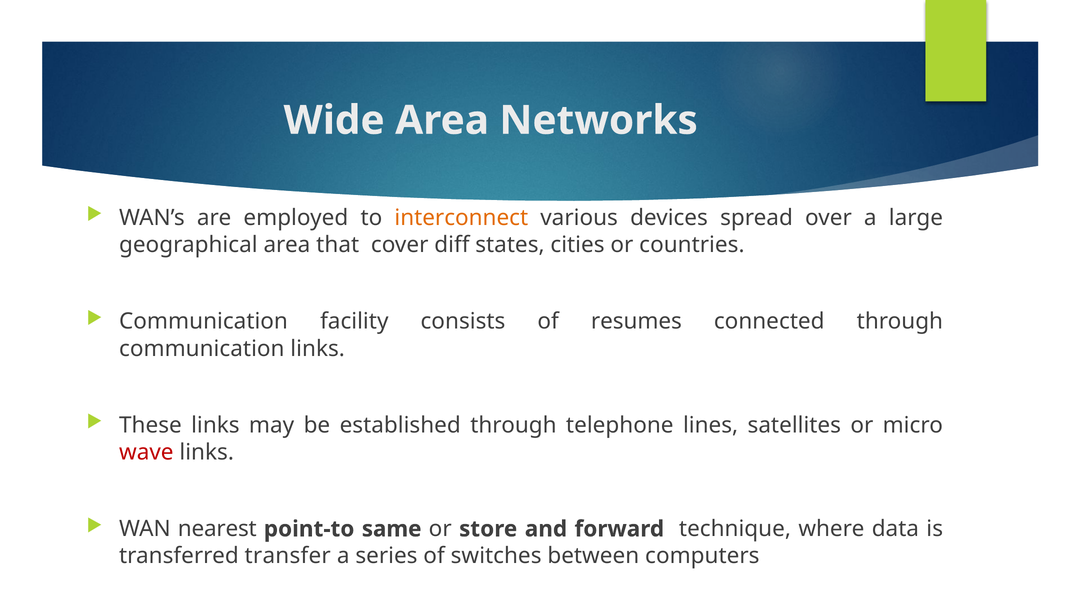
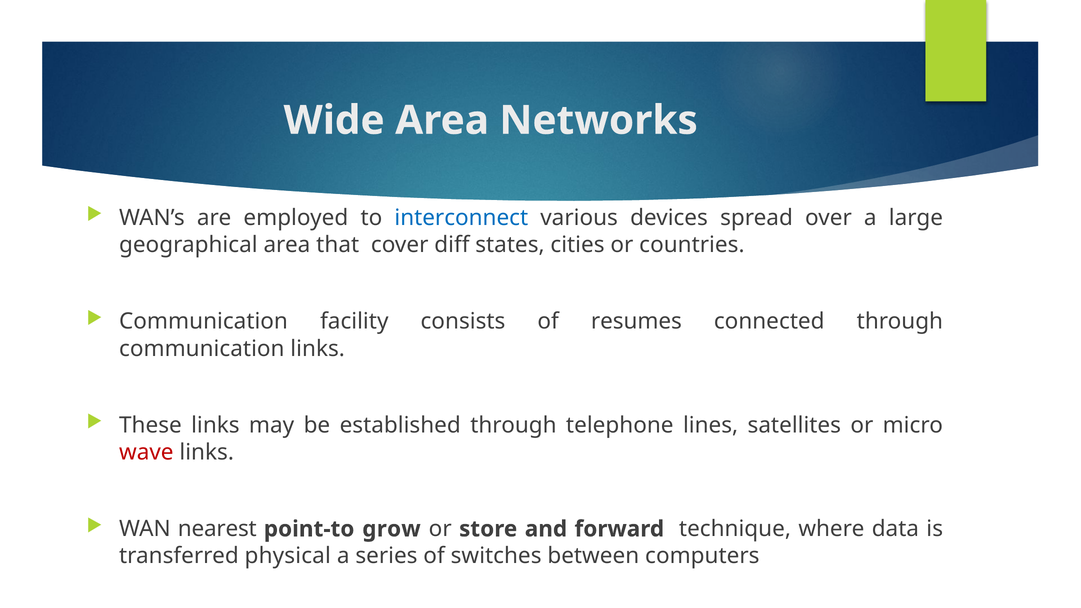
interconnect colour: orange -> blue (461, 218)
same: same -> grow (391, 529)
transfer: transfer -> physical (288, 556)
